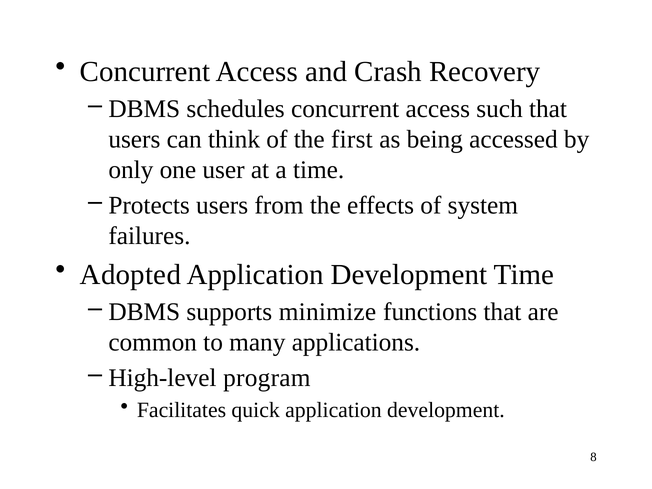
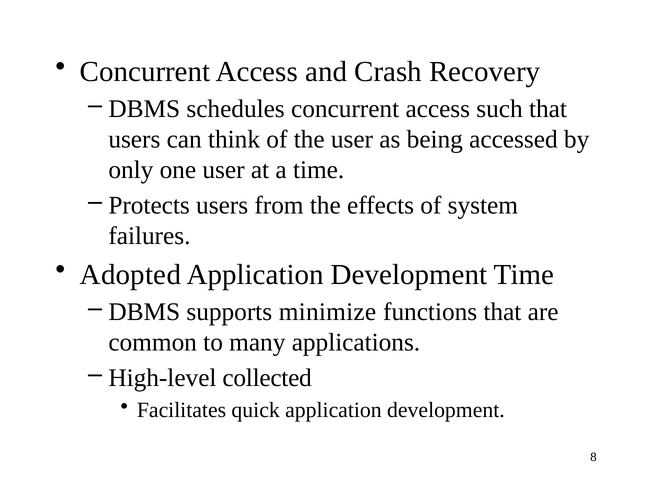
the first: first -> user (352, 139)
program: program -> collected (267, 378)
